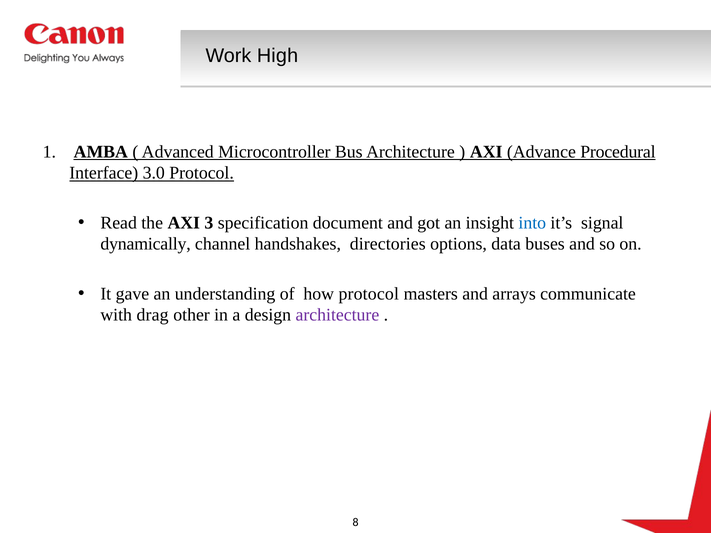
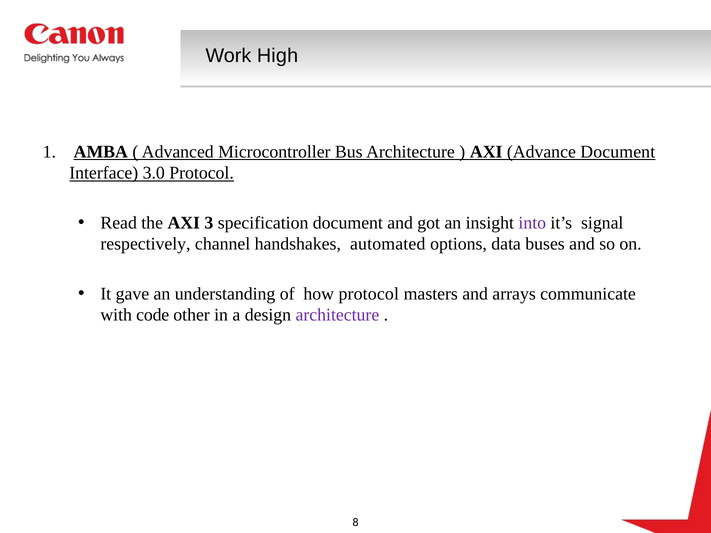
Advance Procedural: Procedural -> Document (618, 152)
into colour: blue -> purple (532, 223)
dynamically: dynamically -> respectively (145, 244)
directories: directories -> automated (388, 244)
drag: drag -> code (153, 315)
